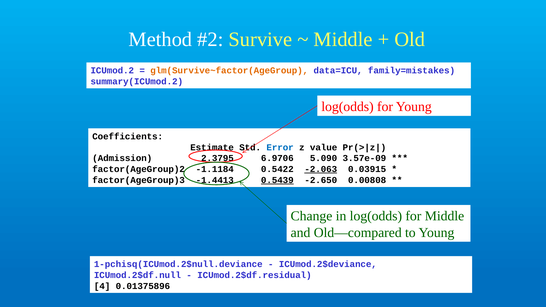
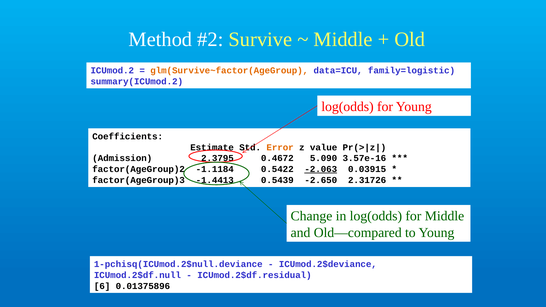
family=mistakes: family=mistakes -> family=logistic (412, 71)
Error colour: blue -> orange (280, 147)
6.9706: 6.9706 -> 0.4672 (277, 158)
3.57e-09: 3.57e-09 -> 3.57e-16 (364, 158)
0.5439 underline: present -> none (277, 180)
0.00808: 0.00808 -> 2.31726 (367, 180)
4: 4 -> 6 (102, 286)
